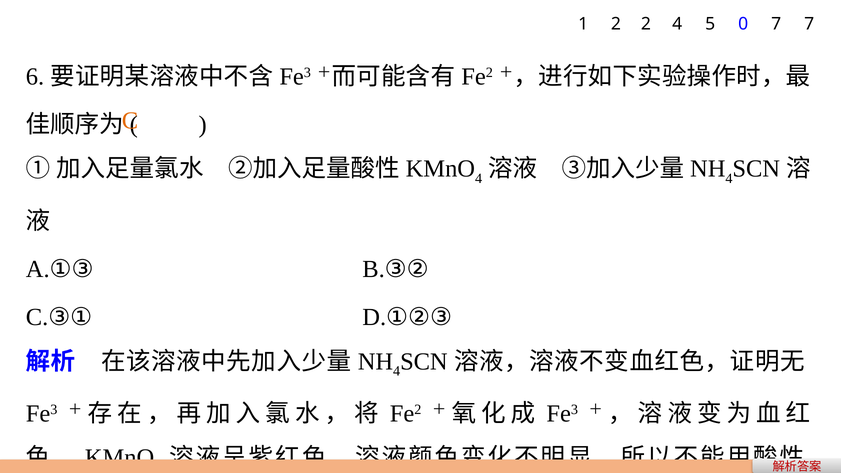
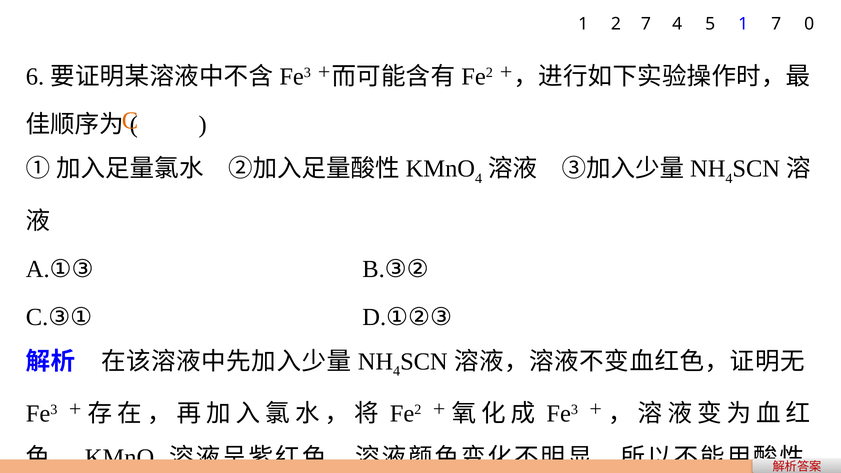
2 2: 2 -> 7 (646, 24)
5 0: 0 -> 1 (743, 24)
7 7: 7 -> 0 (809, 24)
